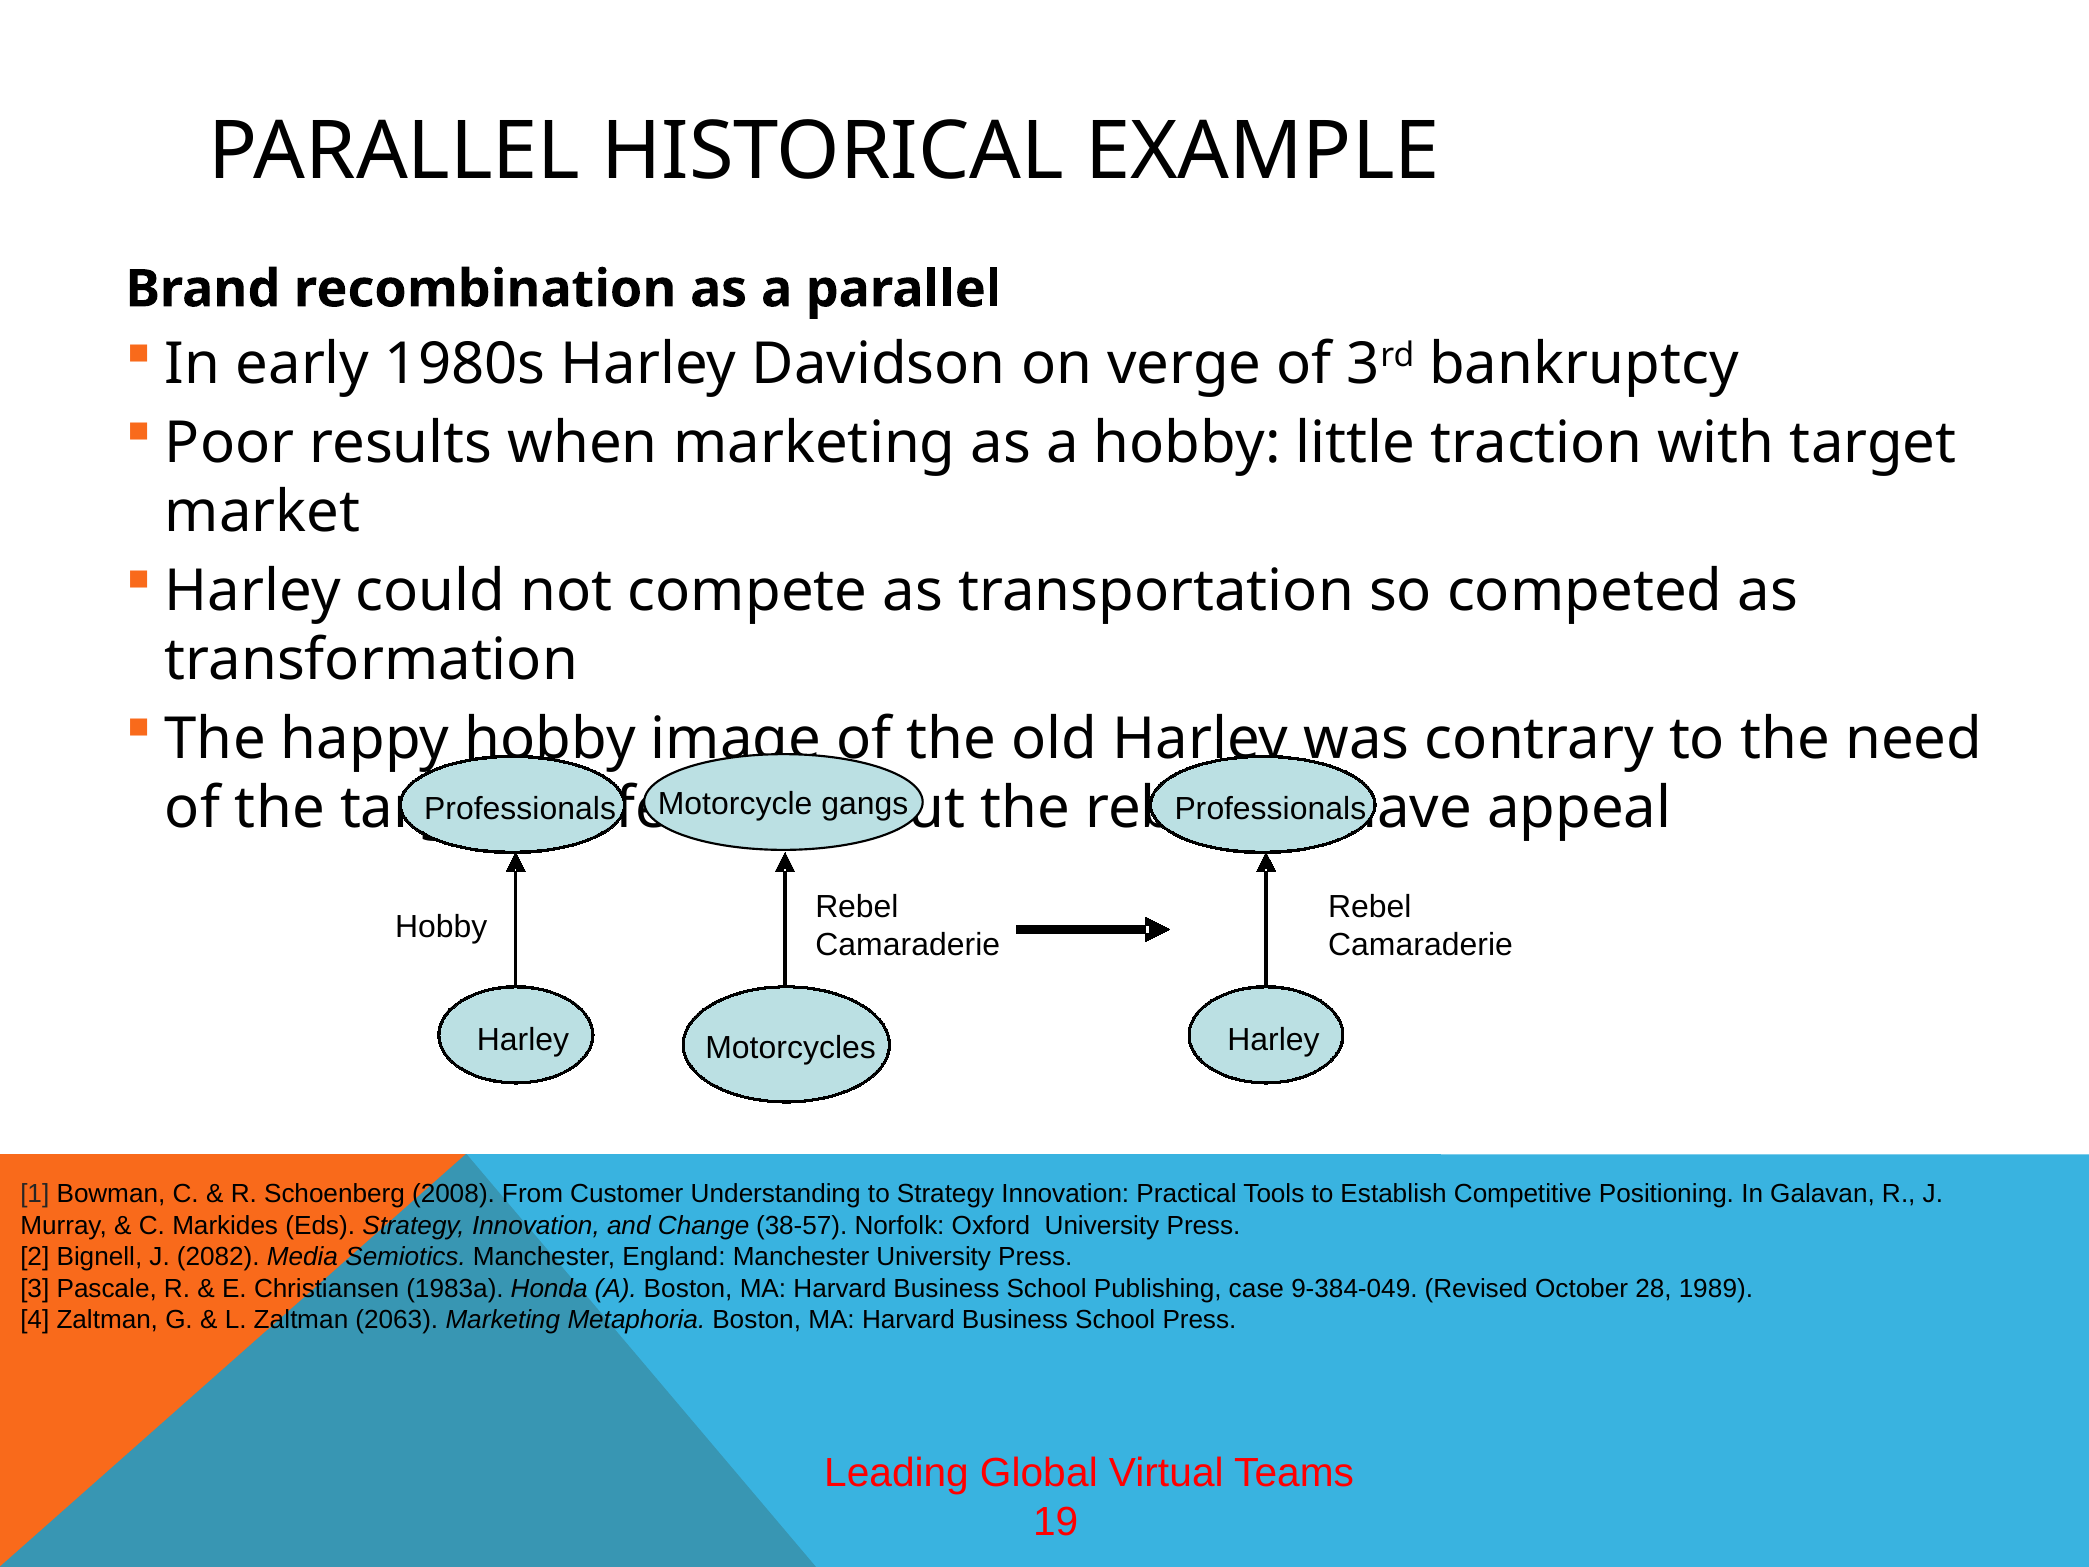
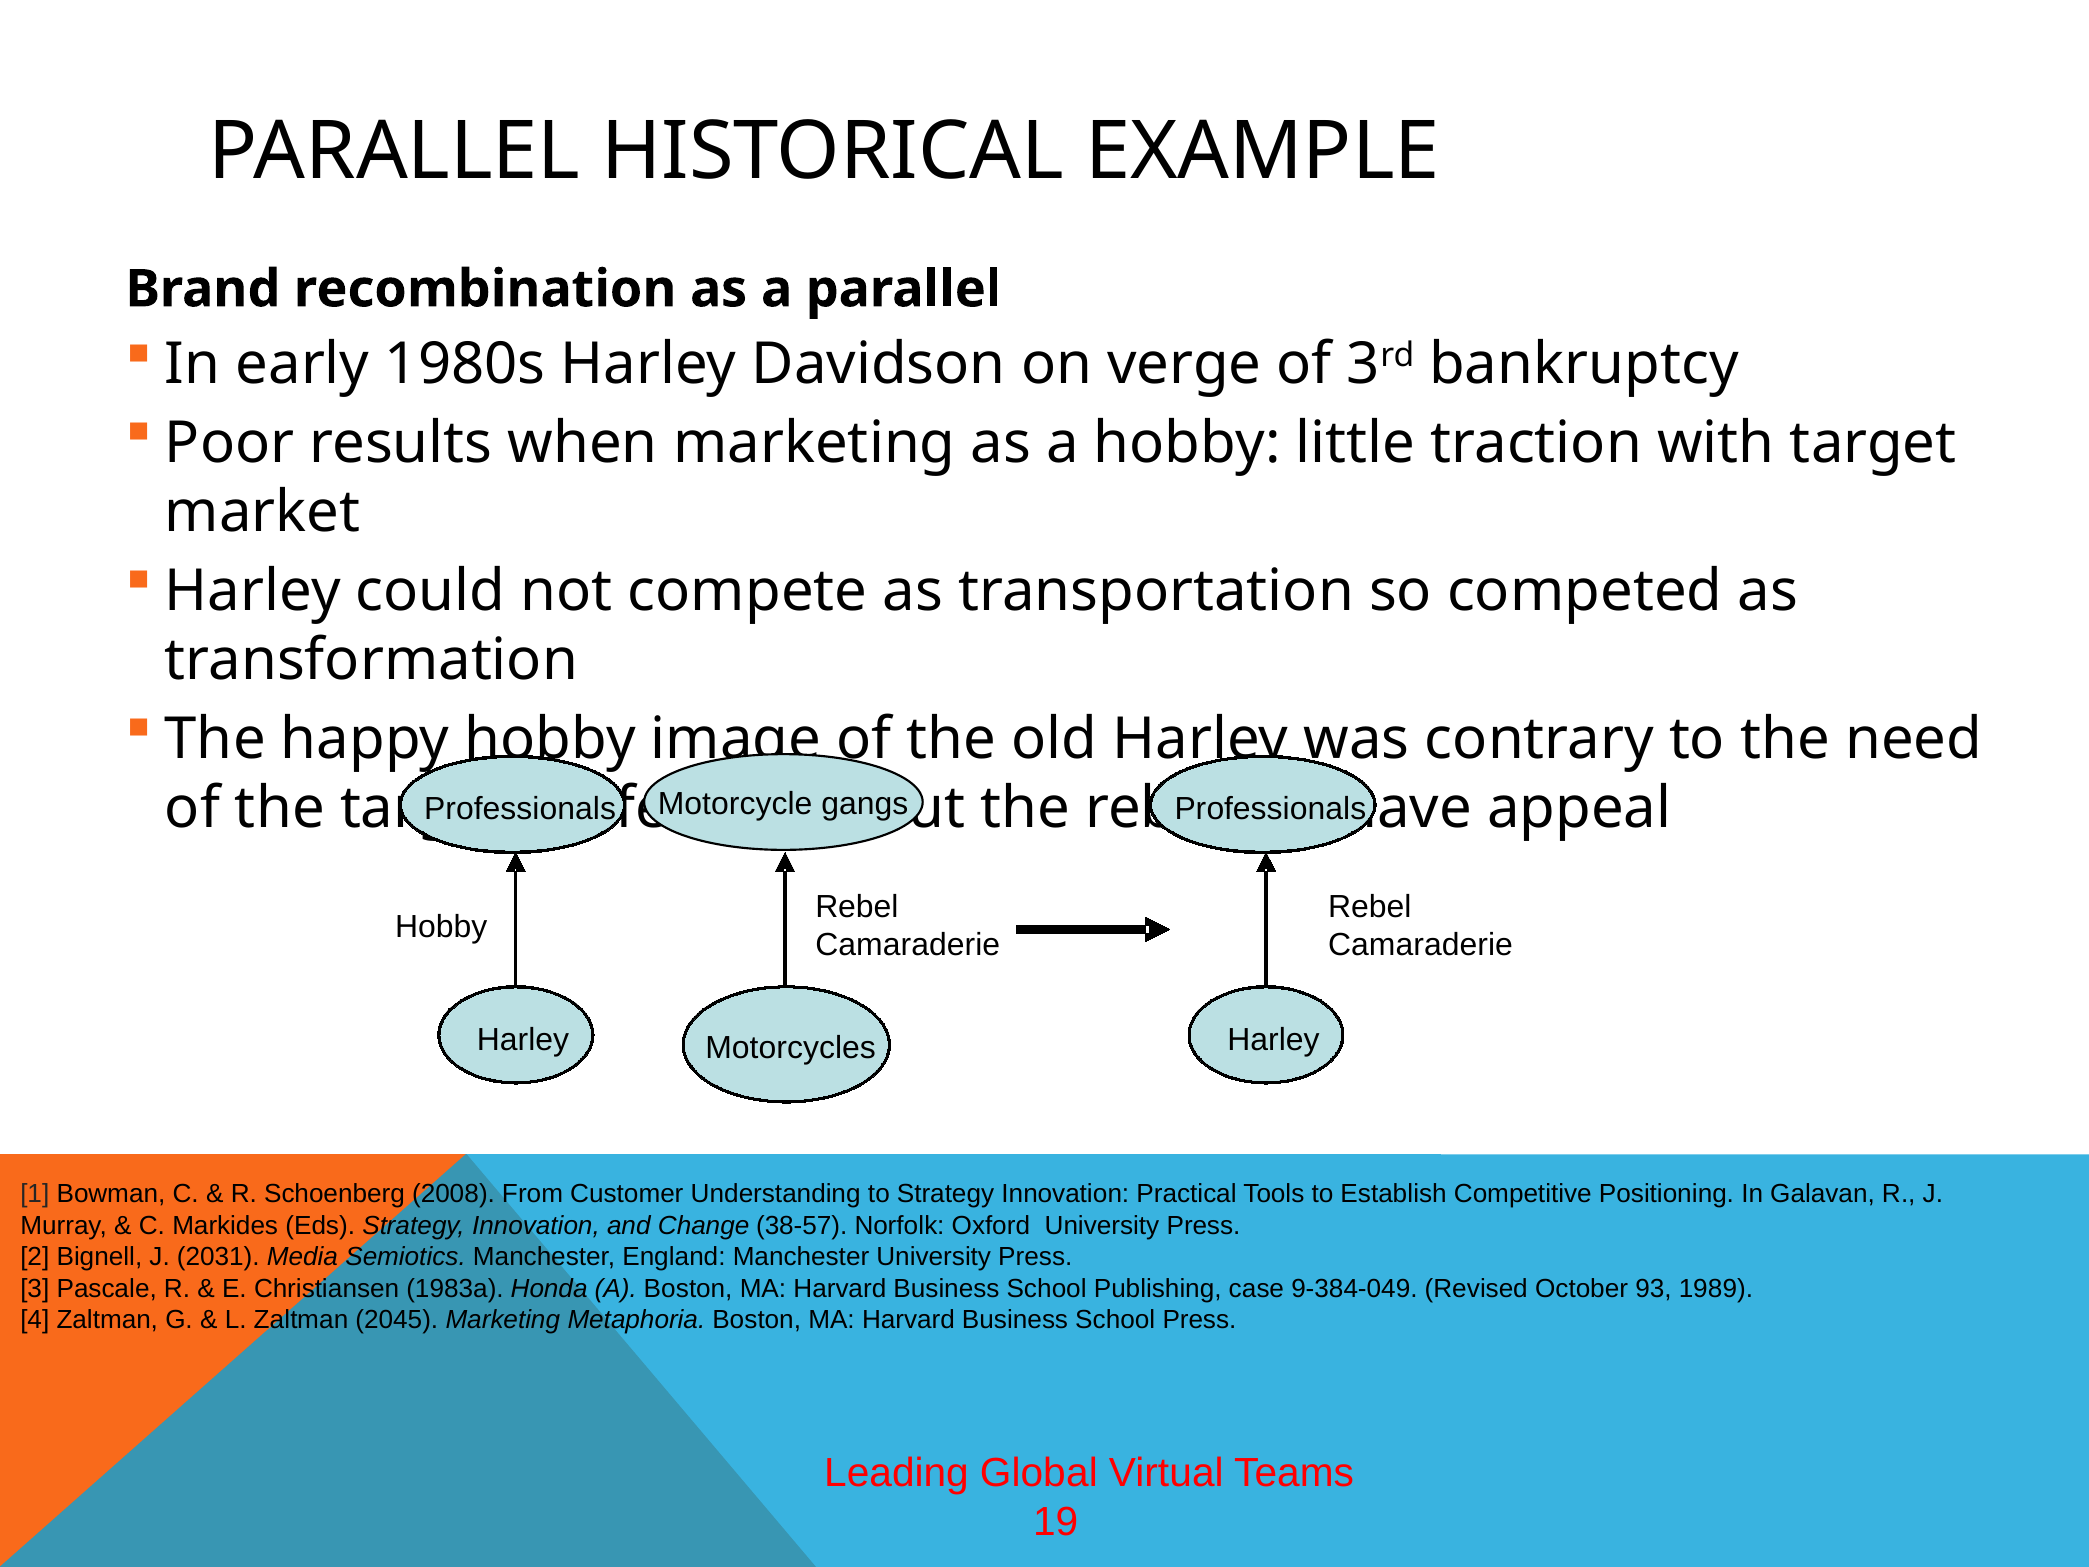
2082: 2082 -> 2031 (218, 1257)
28: 28 -> 93 (1653, 1288)
2063: 2063 -> 2045 (397, 1320)
